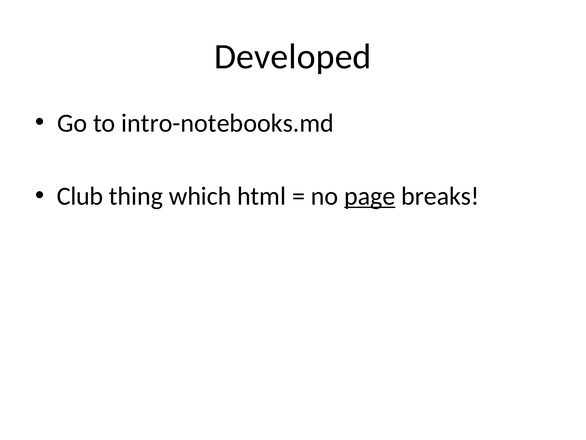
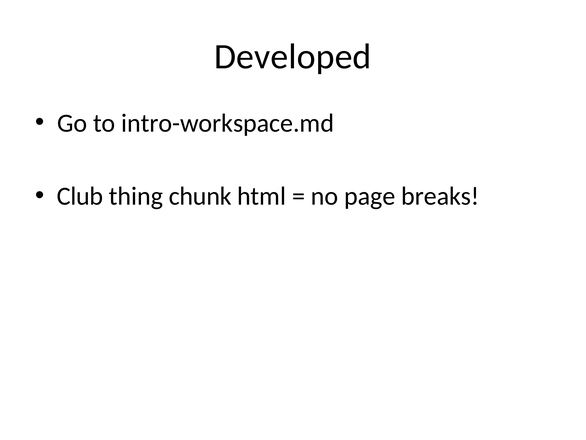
intro-notebooks.md: intro-notebooks.md -> intro-workspace.md (228, 123)
which: which -> chunk (200, 196)
page underline: present -> none (370, 196)
